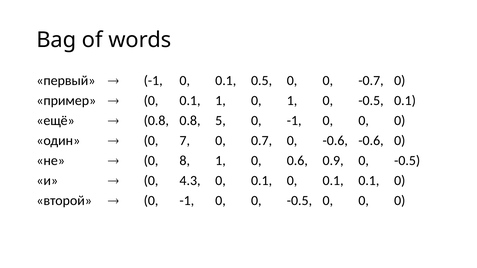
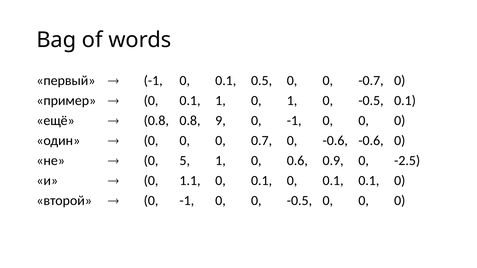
5: 5 -> 9 (220, 121)
7: 7 -> 0 (185, 141)
8: 8 -> 5 (185, 161)
0.9 0 -0.5: -0.5 -> -2.5 (407, 161)
4.3: 4.3 -> 1.1 (190, 181)
